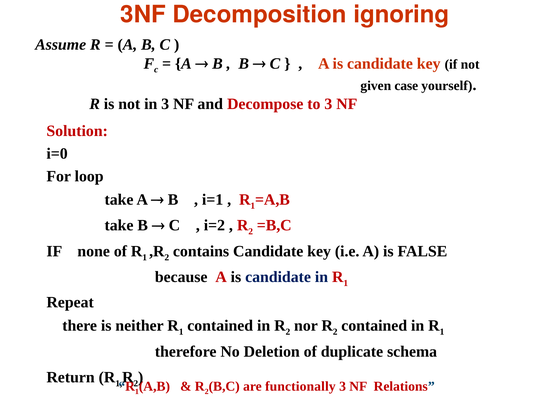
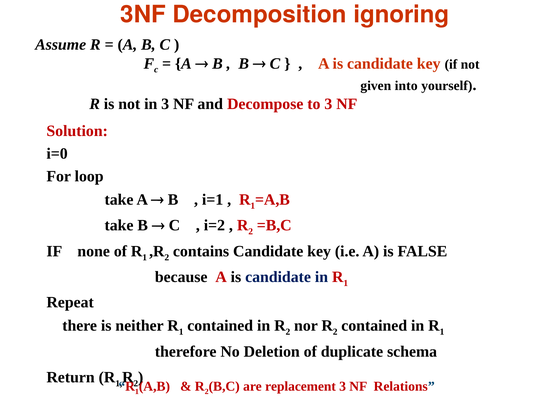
case: case -> into (406, 86)
functionally: functionally -> replacement (300, 387)
